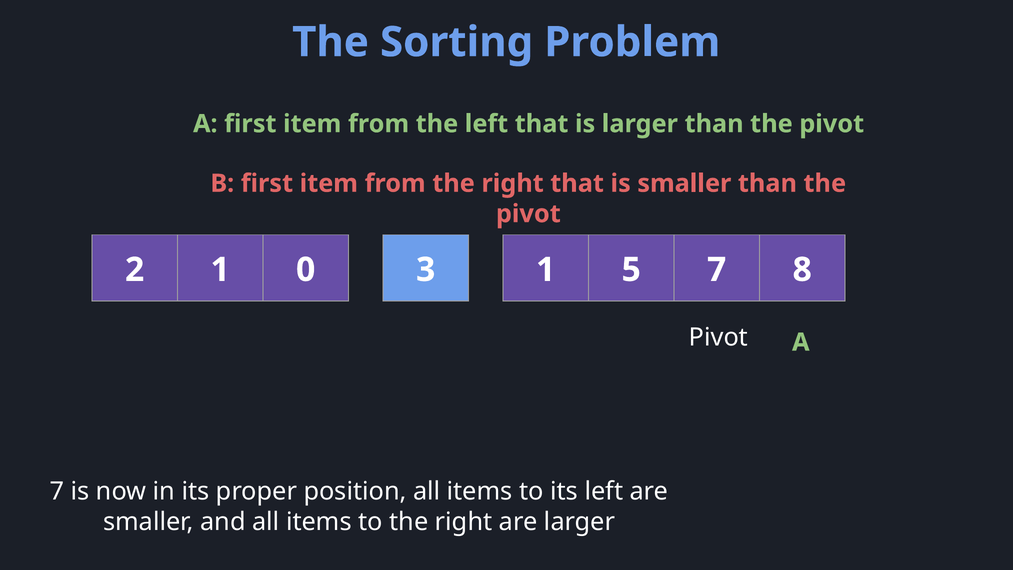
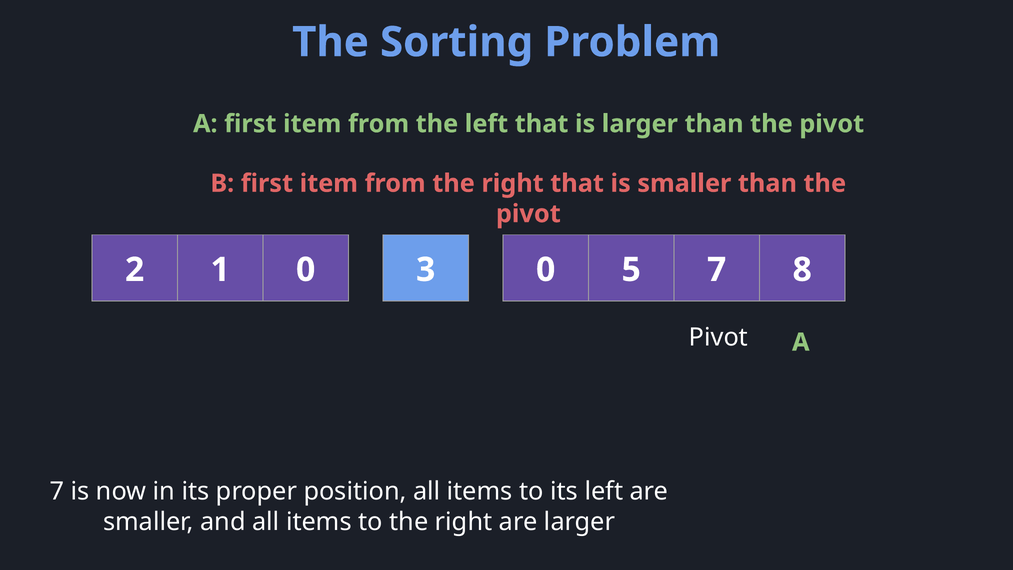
0 1: 1 -> 0 (546, 270)
